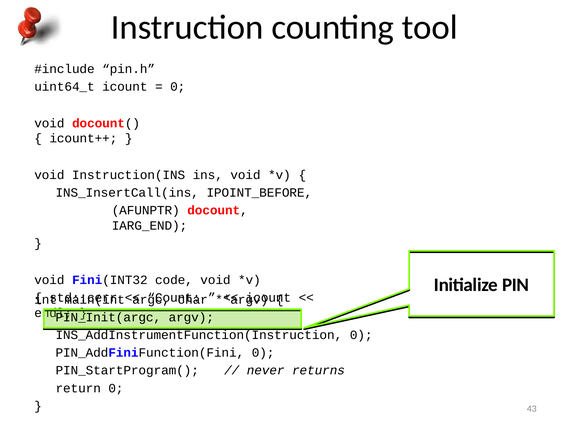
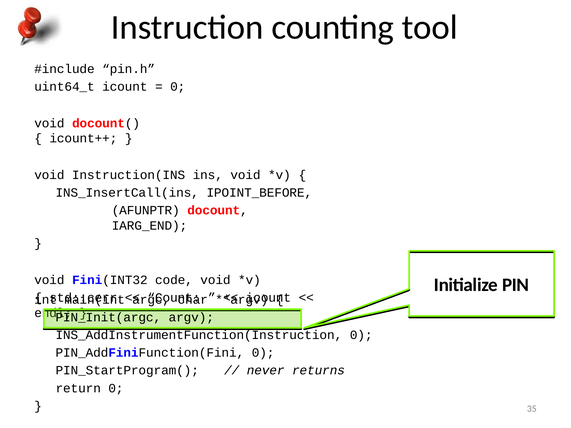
43: 43 -> 35 (532, 409)
